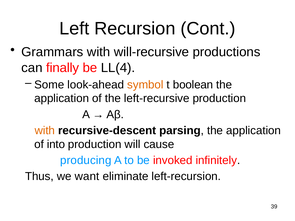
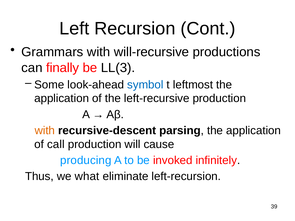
LL(4: LL(4 -> LL(3 (118, 68)
symbol colour: orange -> blue (145, 85)
boolean: boolean -> leftmost (193, 85)
into: into -> call (56, 144)
want: want -> what (87, 177)
